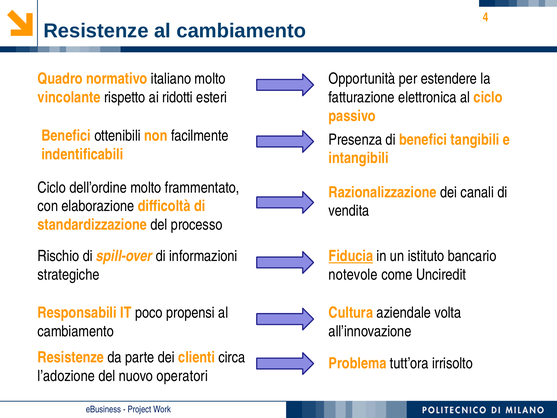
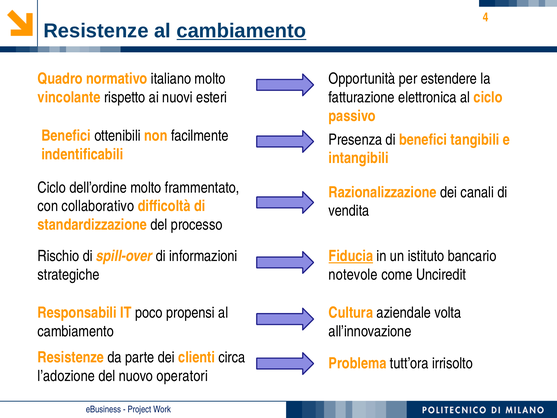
cambiamento underline: none -> present (241, 31)
ridotti: ridotti -> nuovi (177, 97)
elaborazione: elaborazione -> collaborativo (98, 206)
